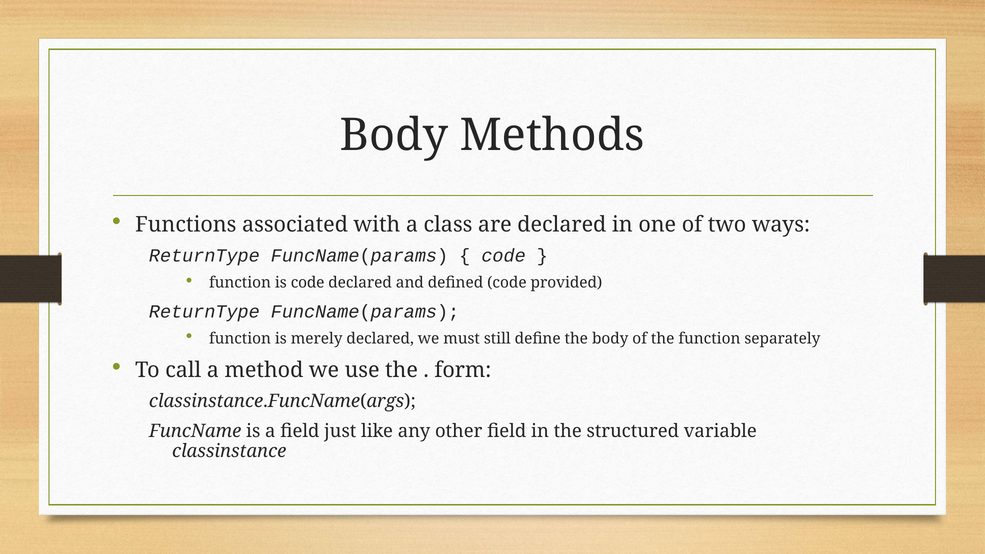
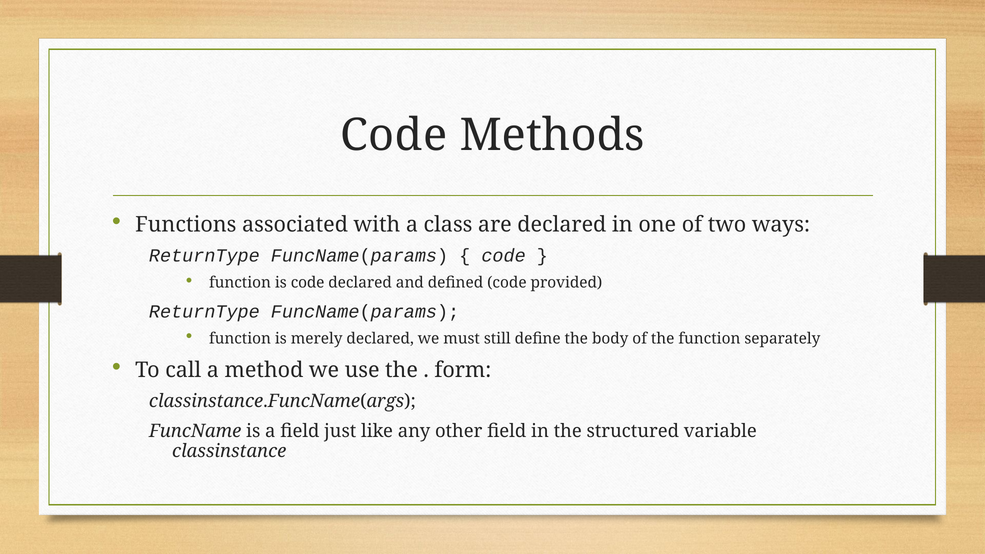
Body: Body -> Code (394, 135)
